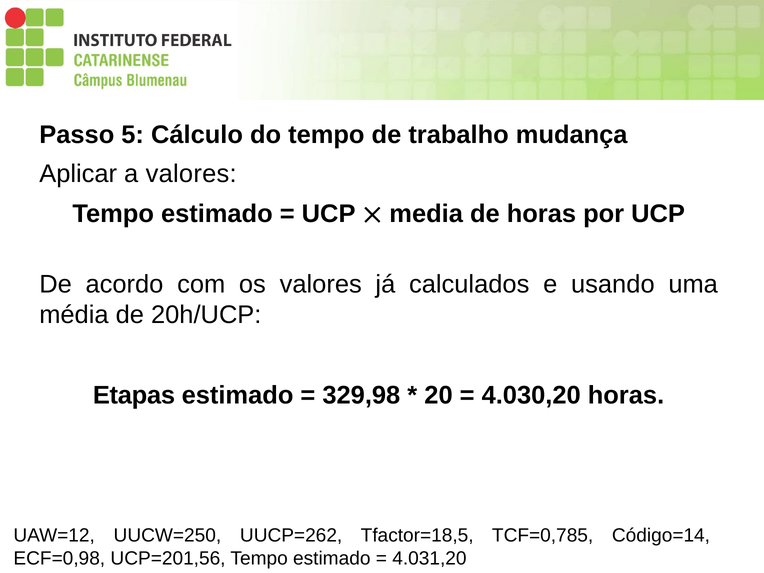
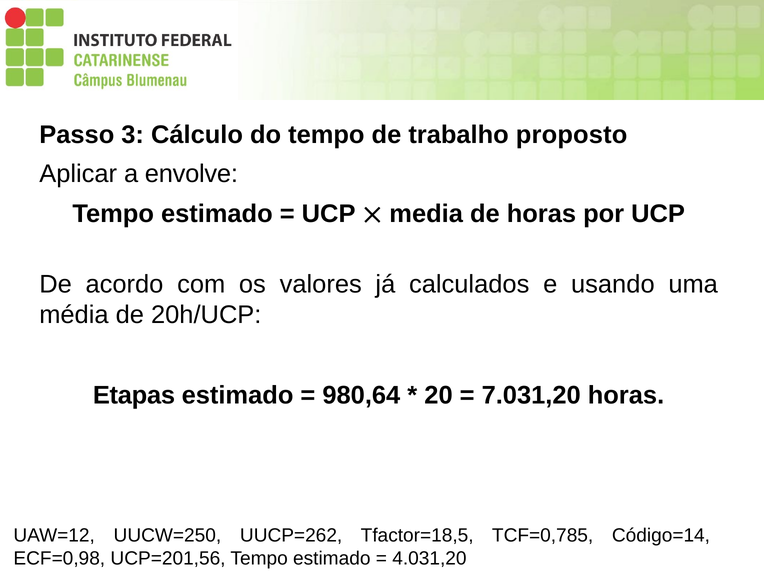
5: 5 -> 3 (133, 135)
mudança: mudança -> proposto (572, 135)
a valores: valores -> envolve (191, 174)
329,98: 329,98 -> 980,64 (361, 395)
4.030,20: 4.030,20 -> 7.031,20 (531, 395)
